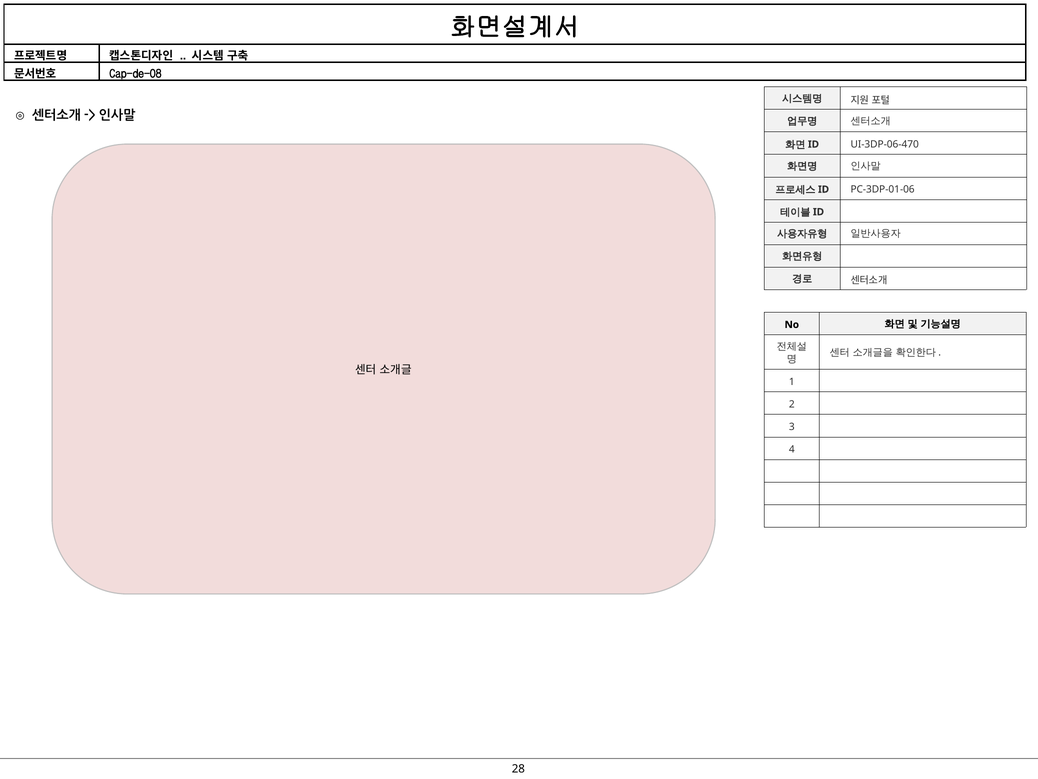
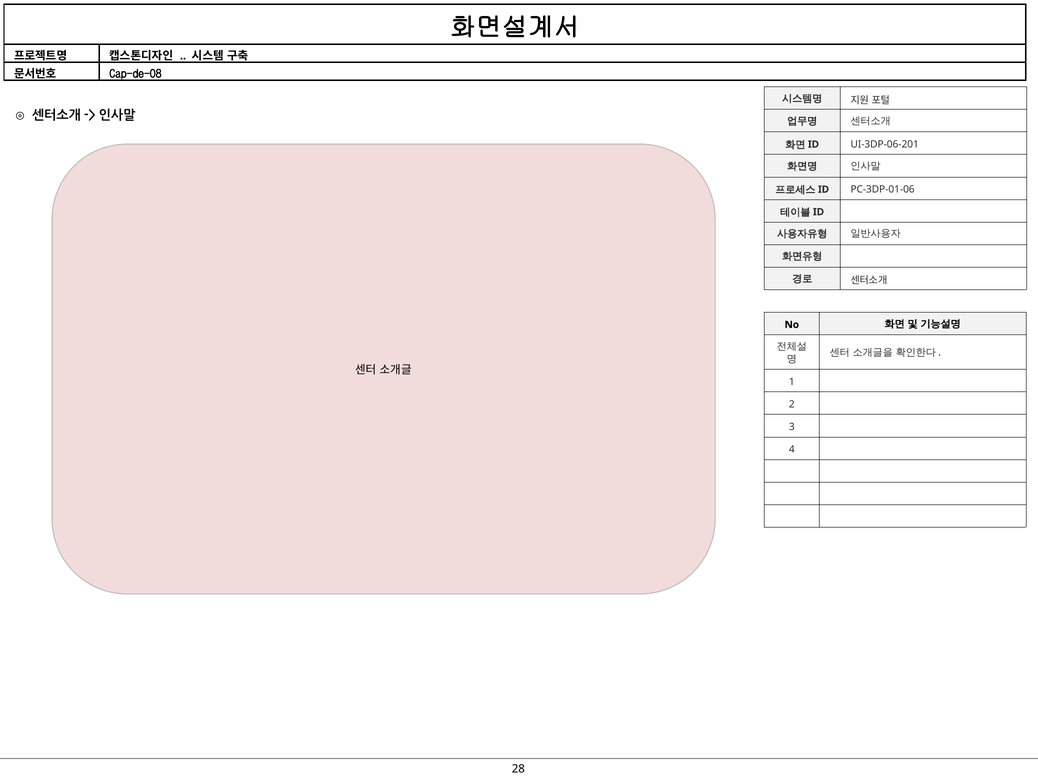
UI-3DP-06-470: UI-3DP-06-470 -> UI-3DP-06-201 (885, 144)
